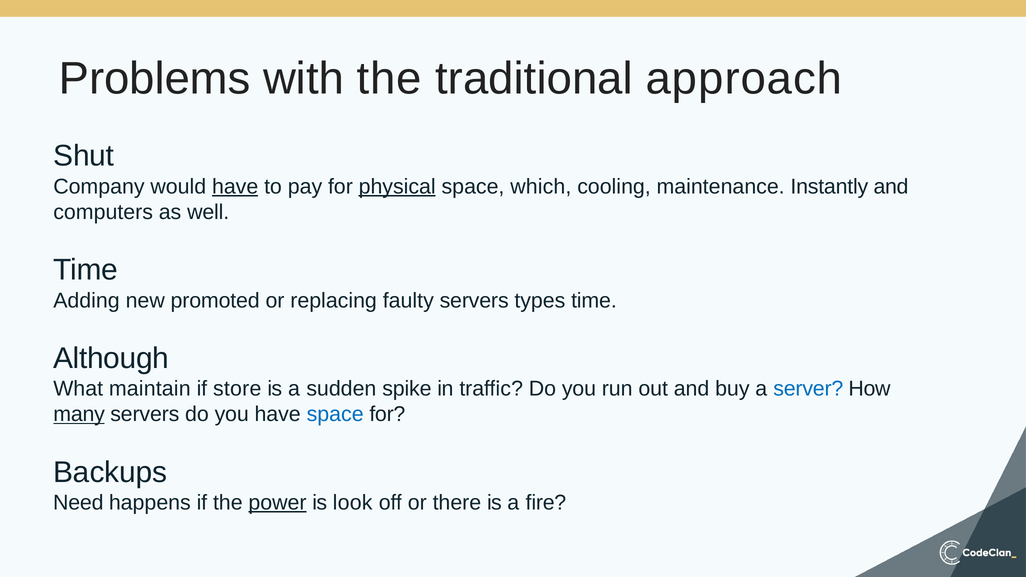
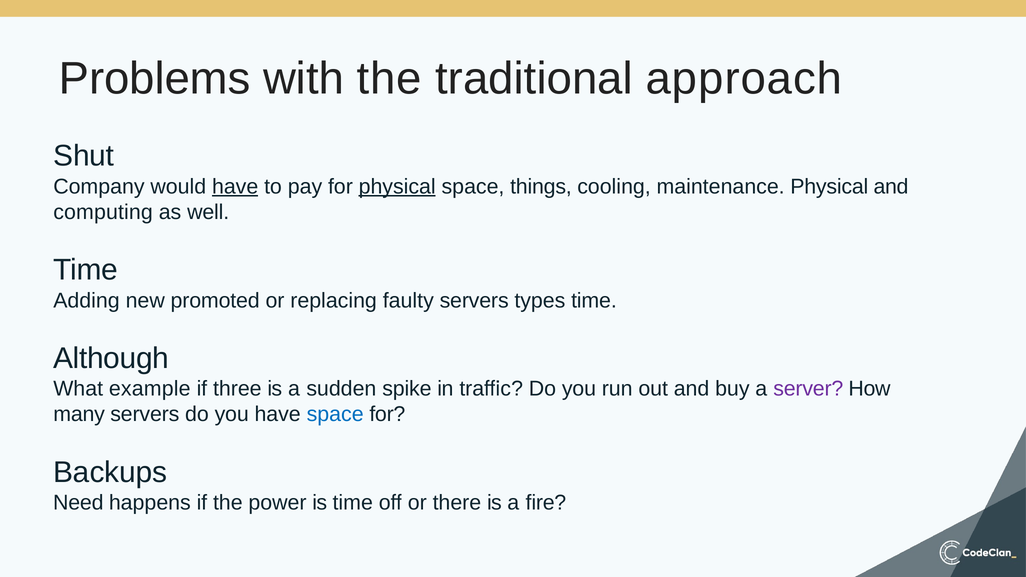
which: which -> things (541, 187)
maintenance Instantly: Instantly -> Physical (829, 187)
computers: computers -> computing (103, 212)
maintain: maintain -> example (150, 389)
store: store -> three (237, 389)
server colour: blue -> purple (808, 389)
many underline: present -> none (79, 414)
power underline: present -> none (277, 503)
is look: look -> time (353, 503)
